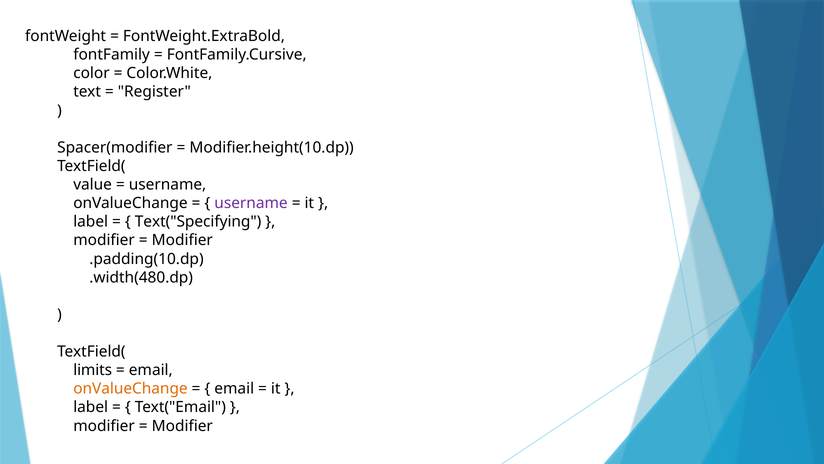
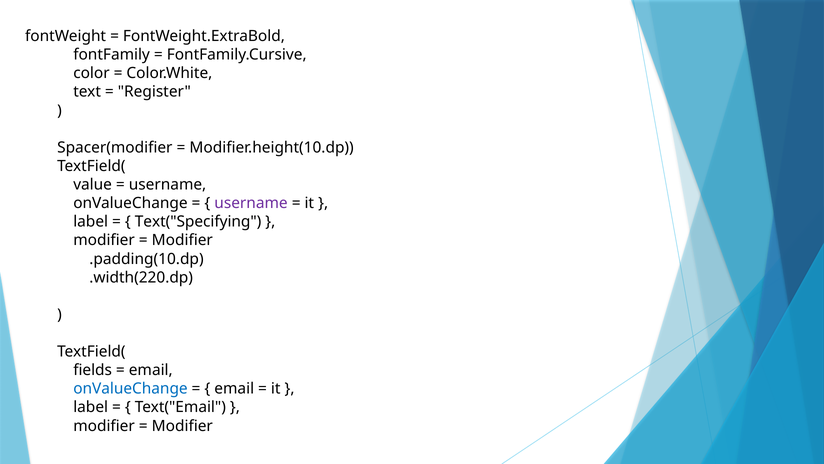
.width(480.dp: .width(480.dp -> .width(220.dp (141, 277)
limits: limits -> fields (93, 370)
onValueChange colour: orange -> blue (130, 388)
